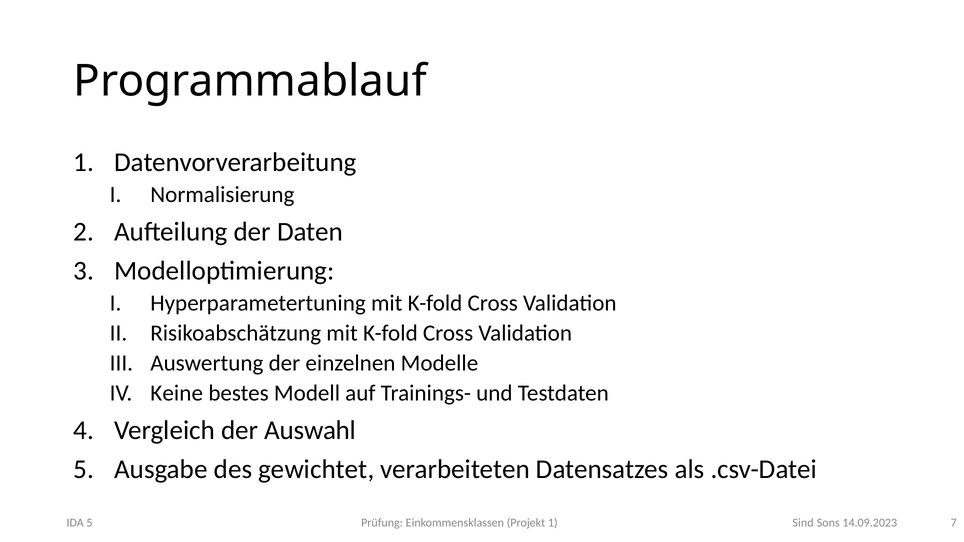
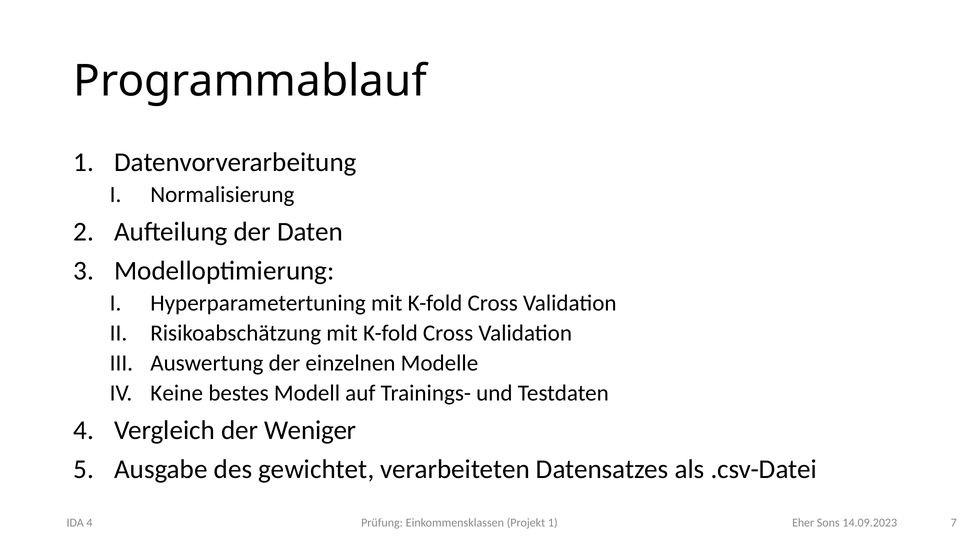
Auswahl: Auswahl -> Weniger (310, 430)
IDA 5: 5 -> 4 (89, 523)
Sind: Sind -> Eher (803, 523)
